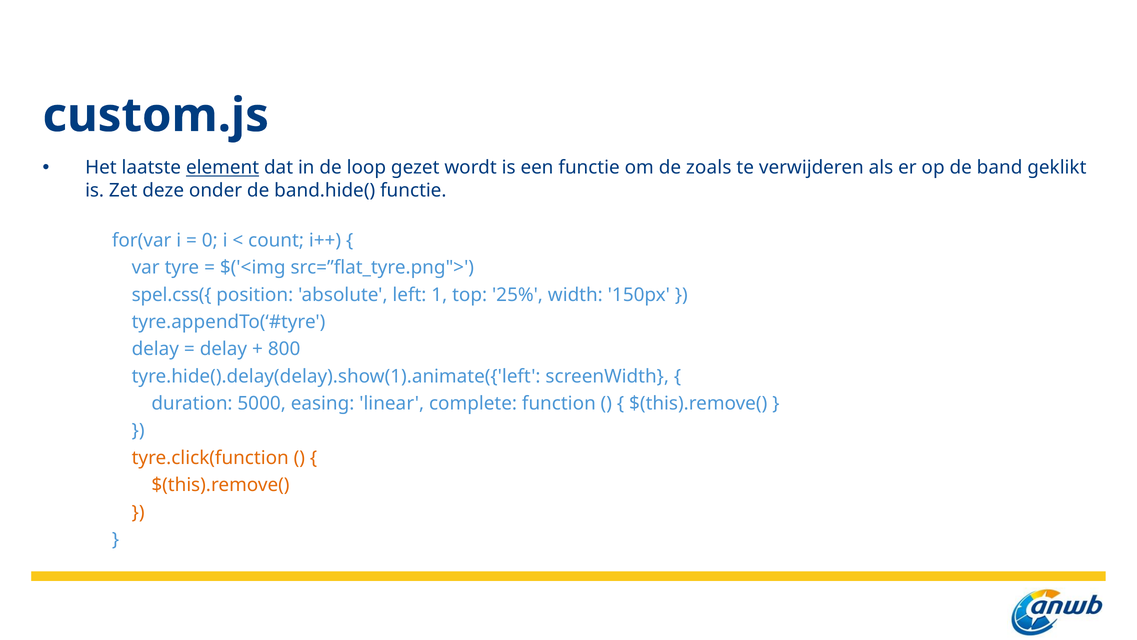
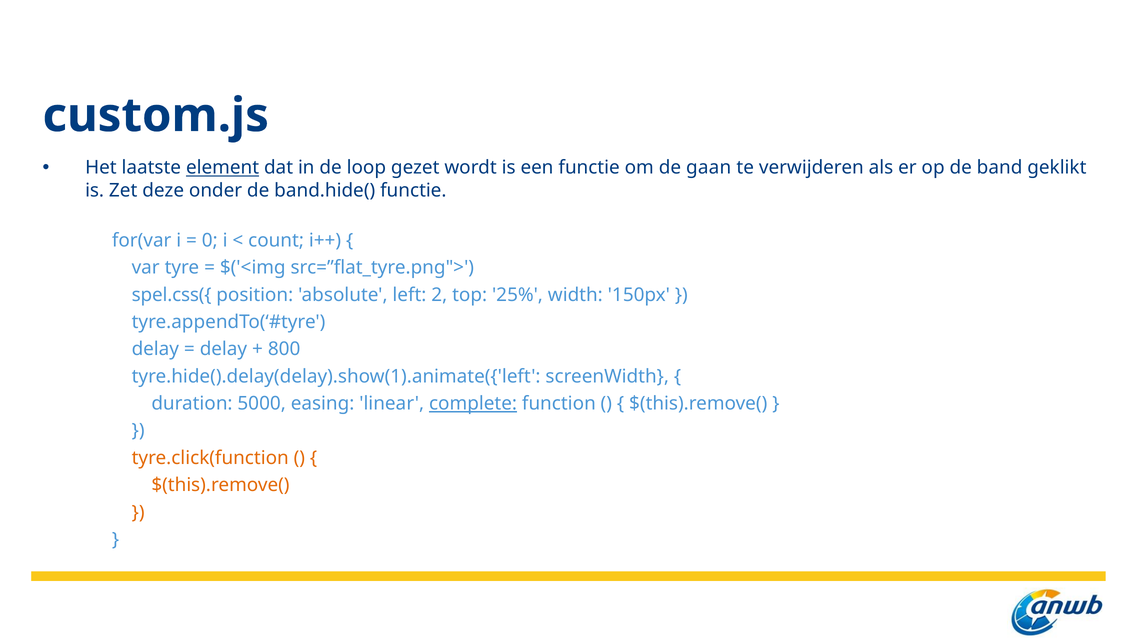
zoals: zoals -> gaan (709, 168)
1: 1 -> 2 (439, 295)
complete underline: none -> present (473, 403)
